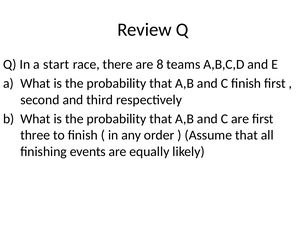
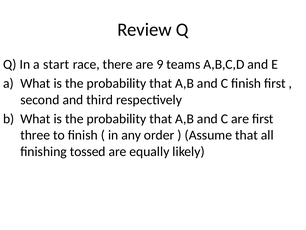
8: 8 -> 9 (160, 64)
events: events -> tossed (88, 151)
